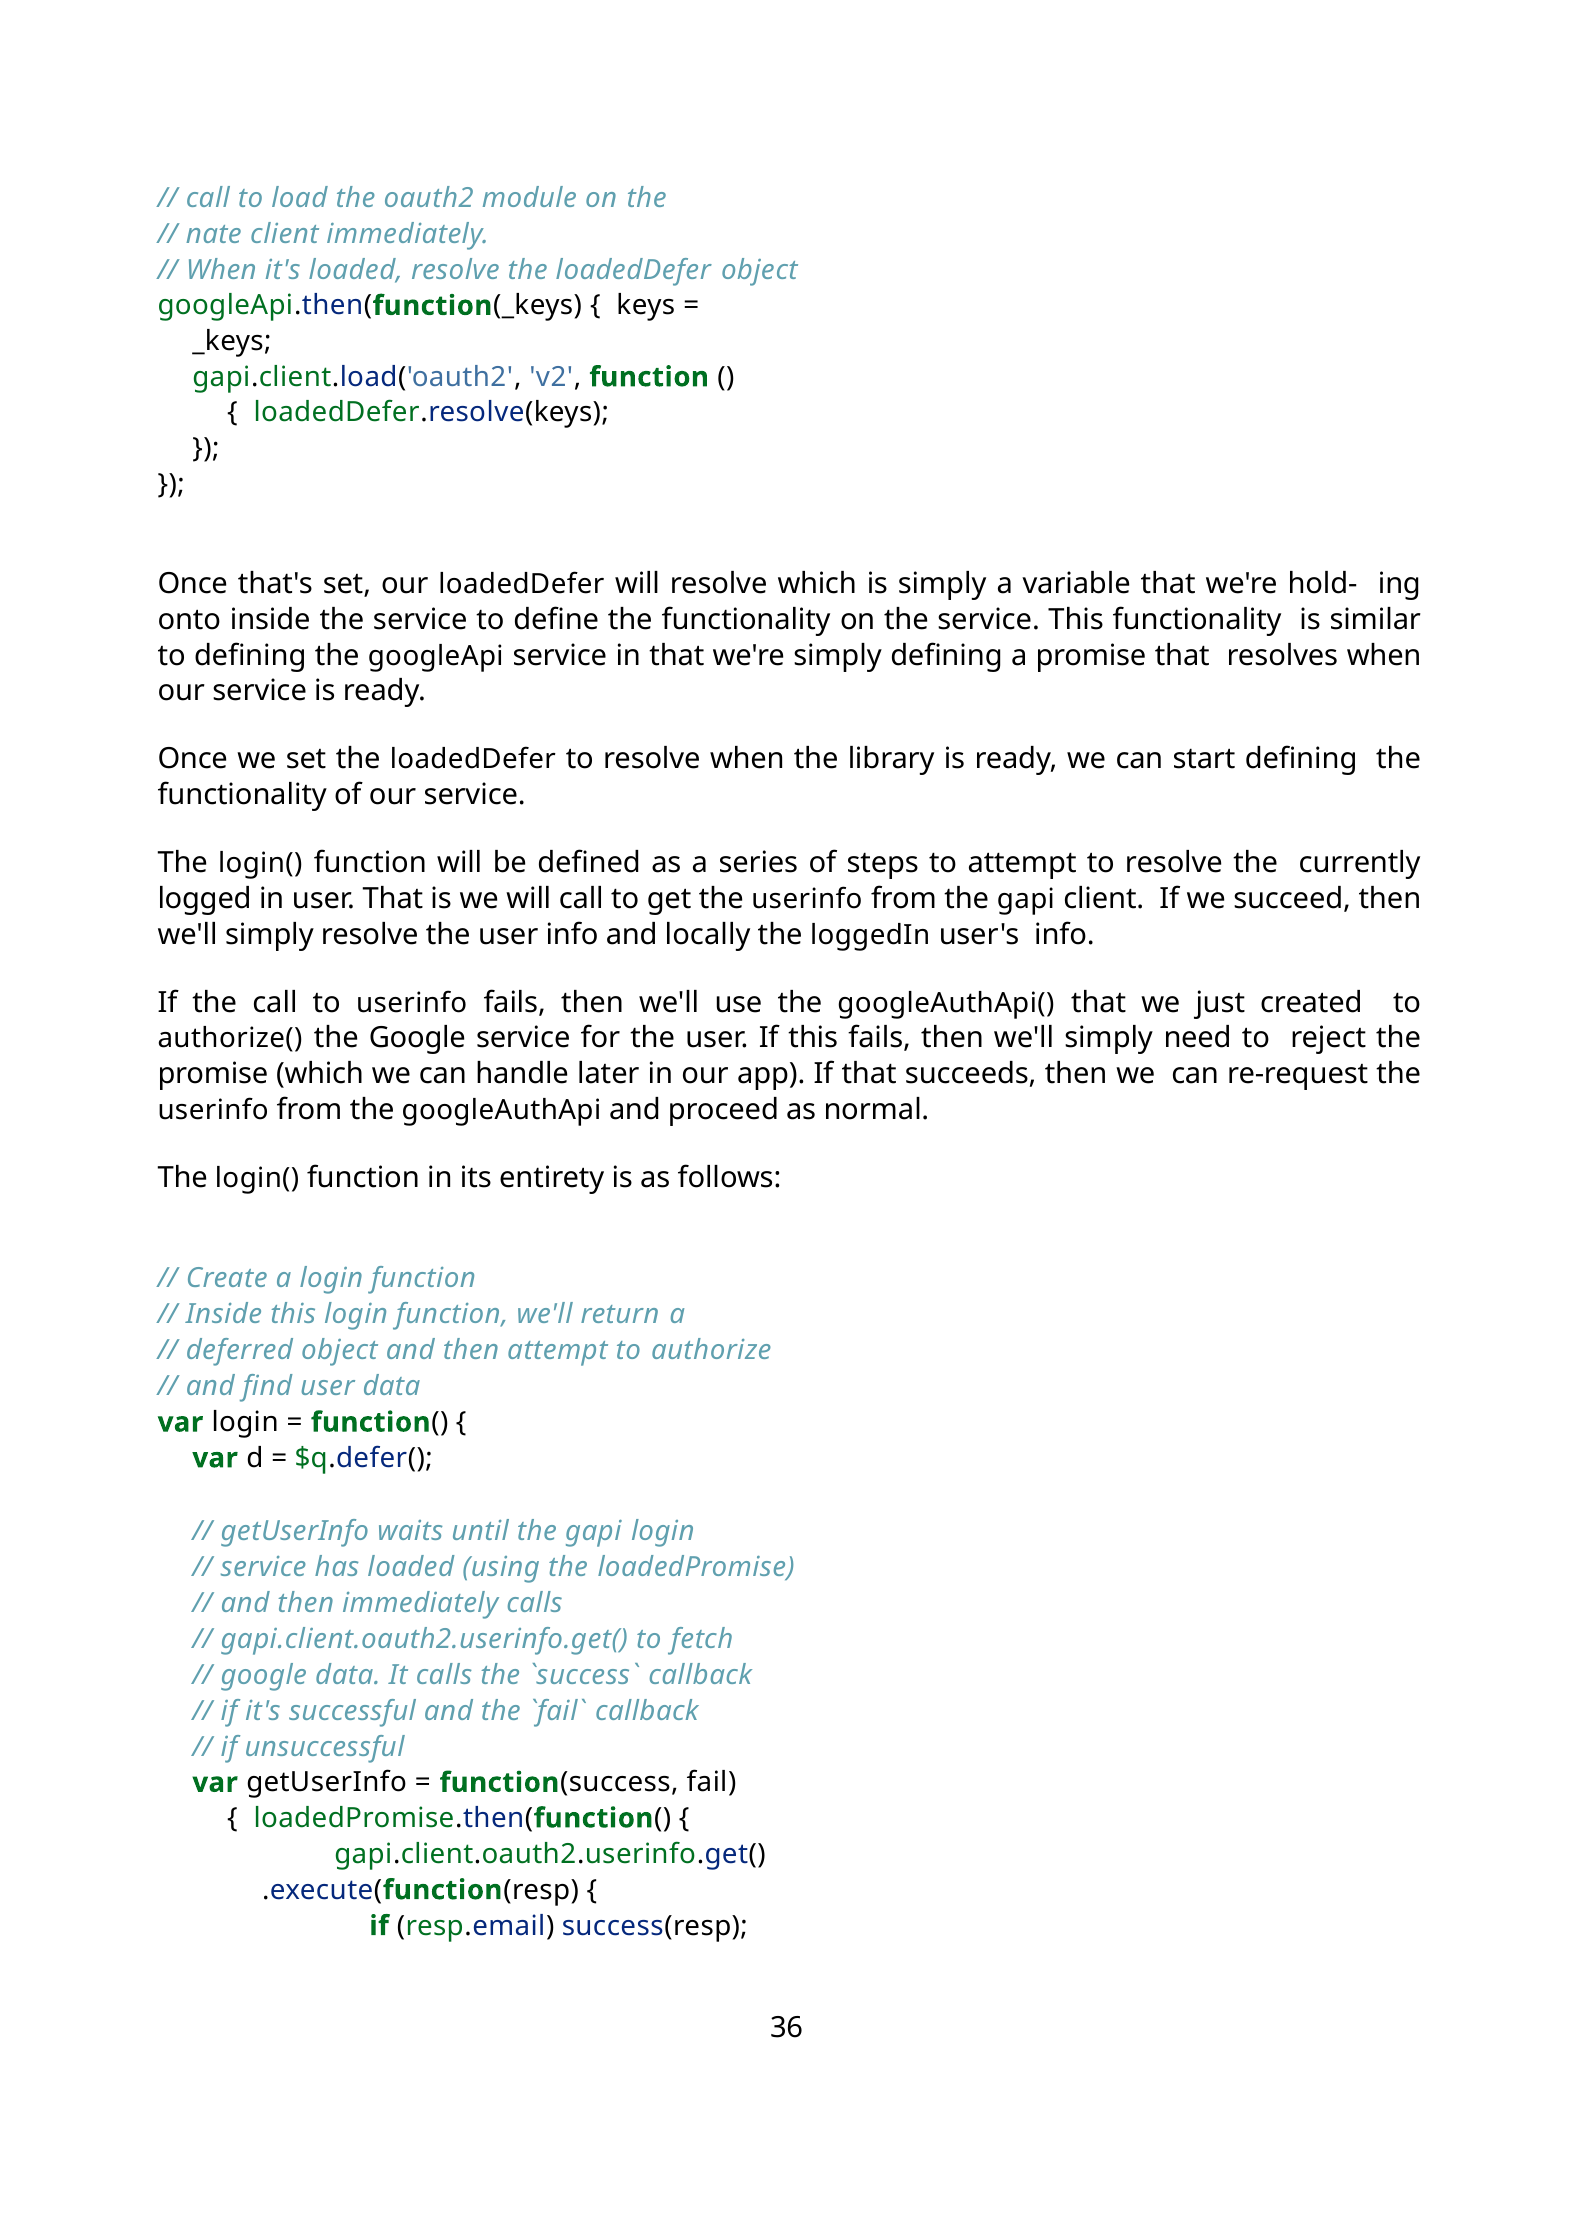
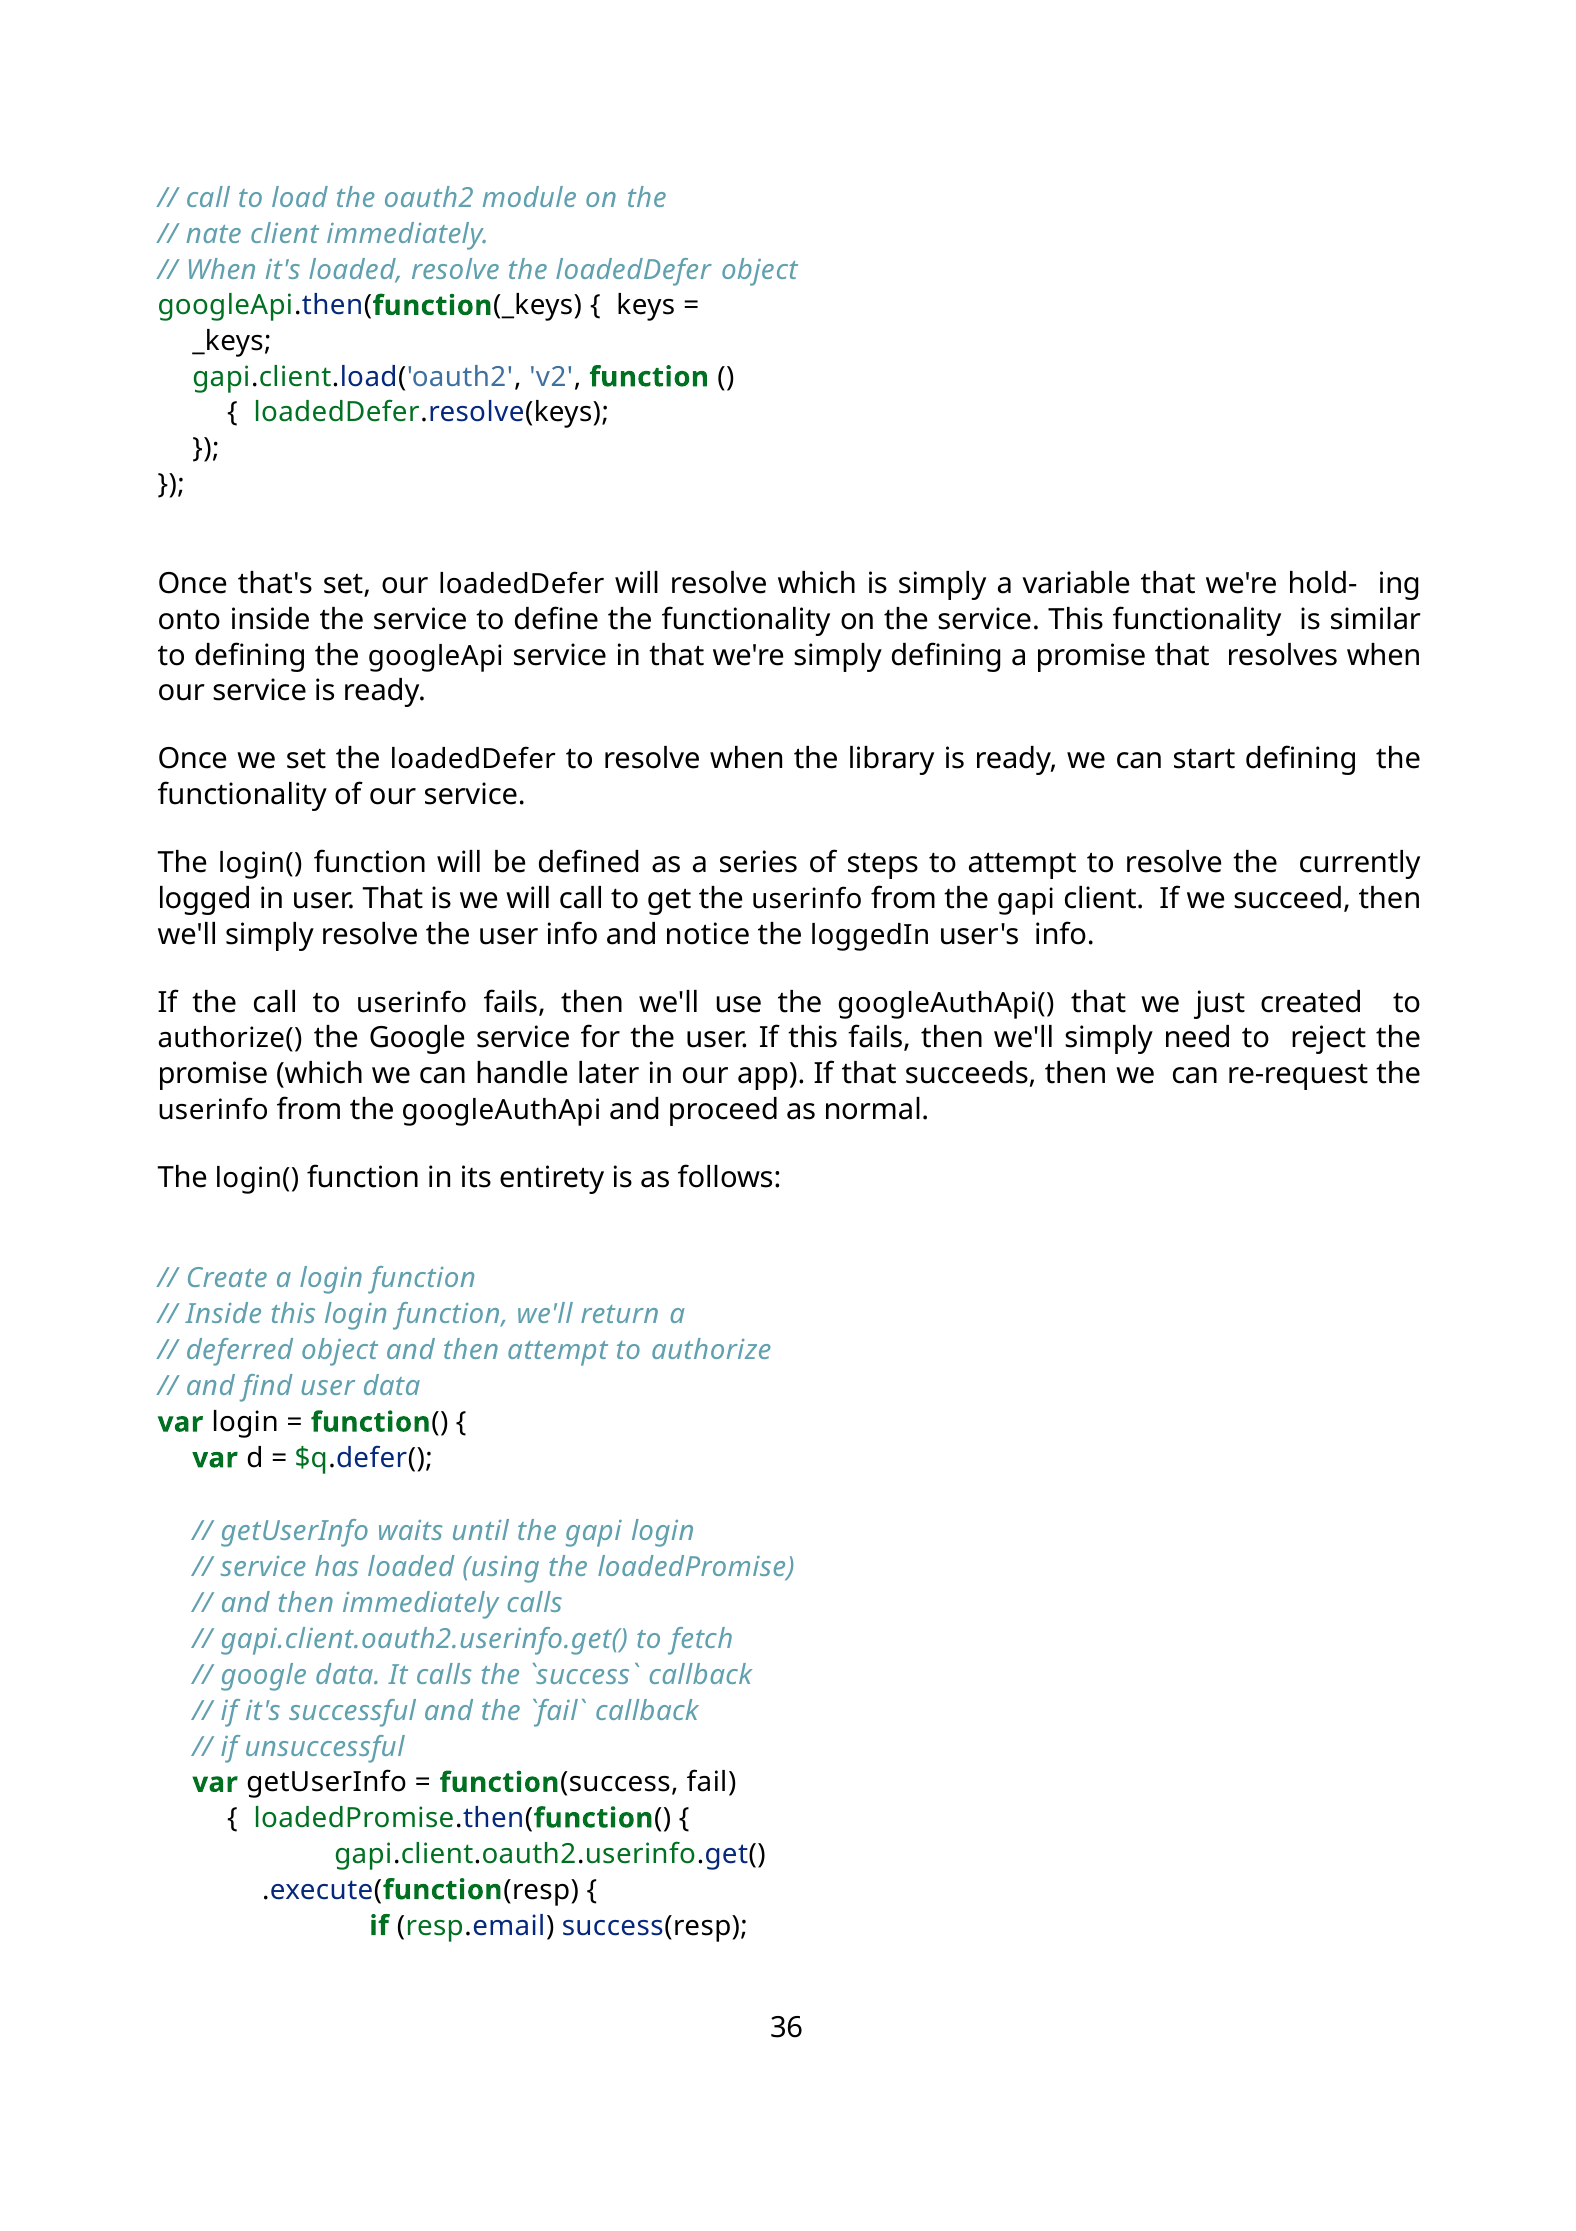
locally: locally -> notice (707, 934)
